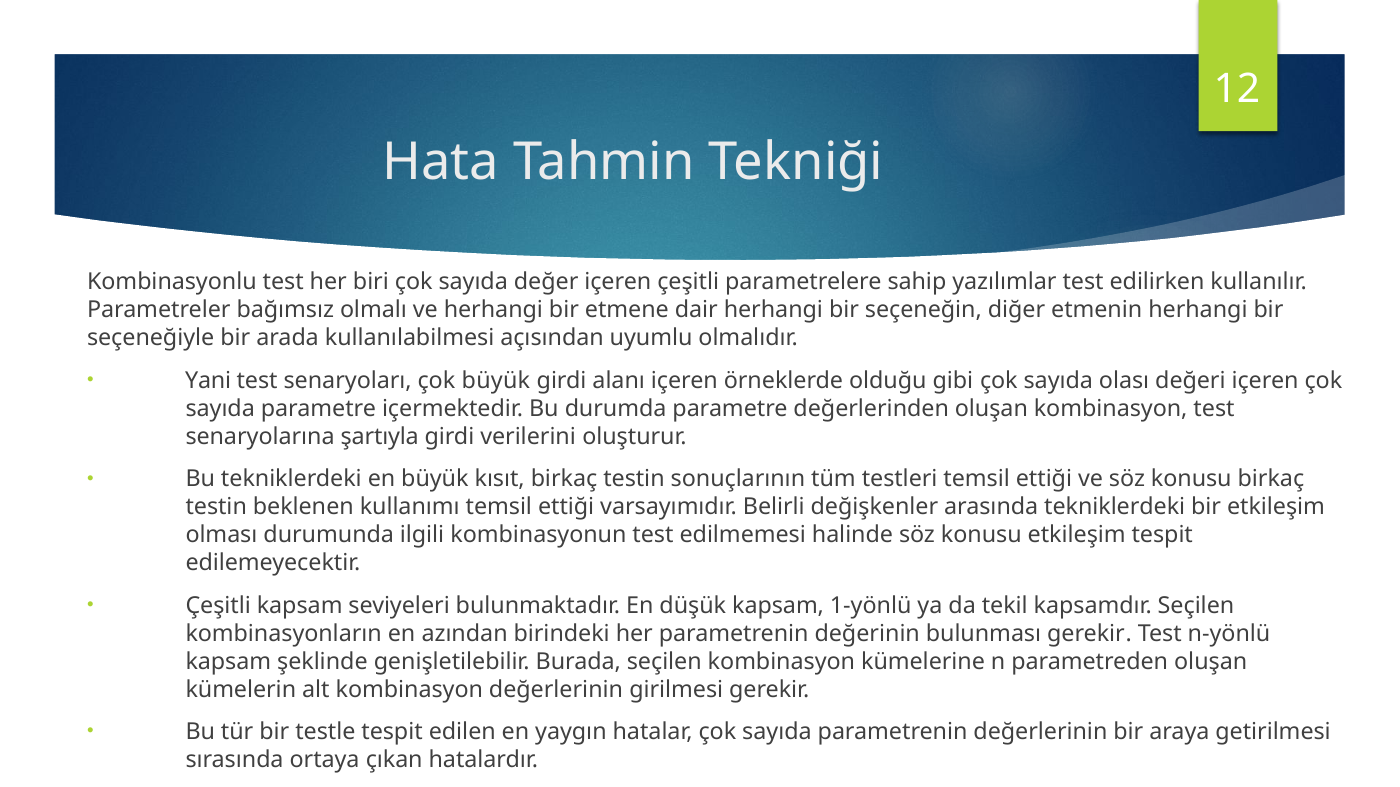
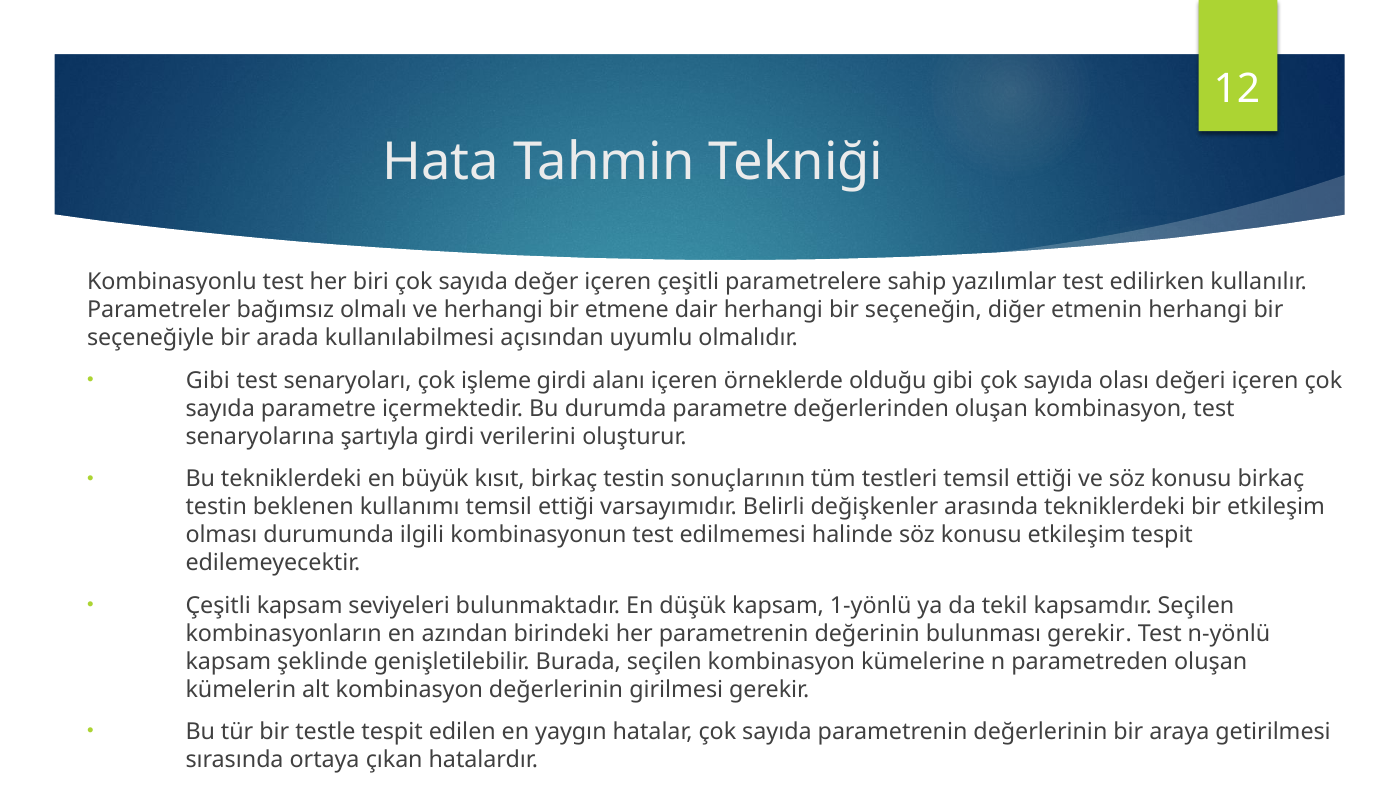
Yani: Yani -> Gibi (208, 381)
çok büyük: büyük -> işleme (496, 381)
